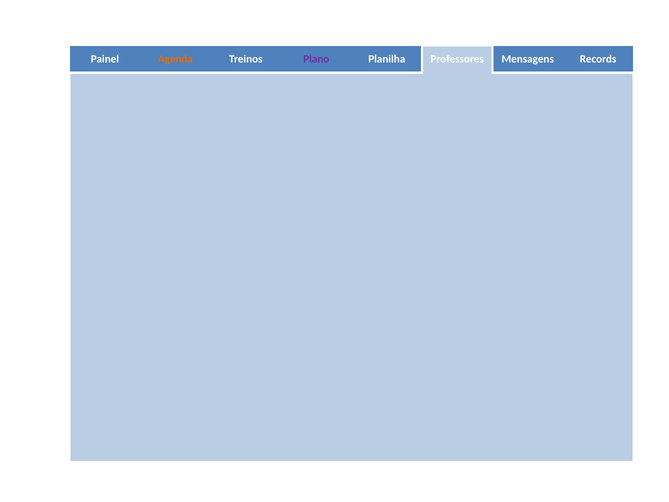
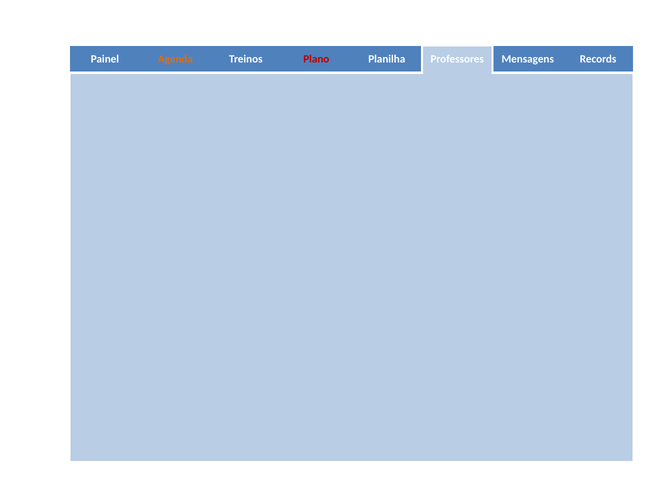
Plano colour: purple -> red (316, 59)
